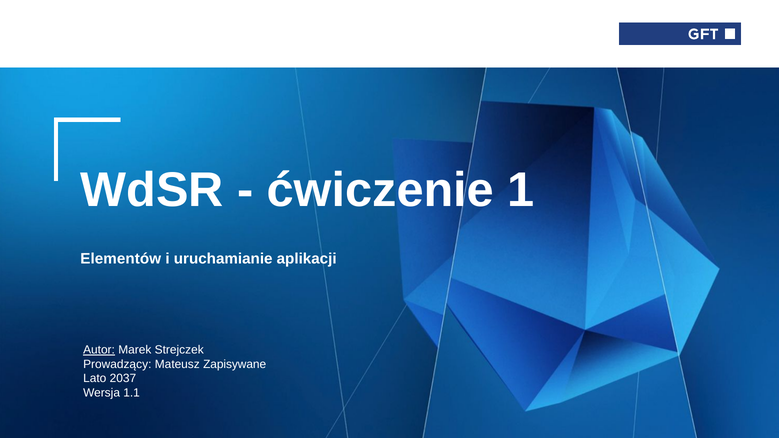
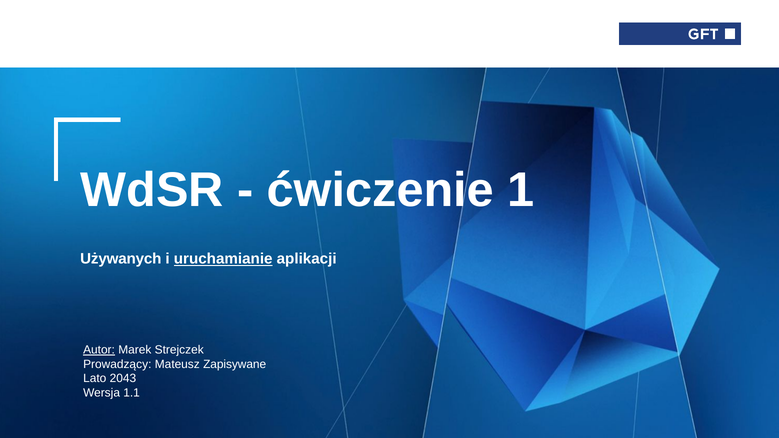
Elementów: Elementów -> Używanych (121, 259)
uruchamianie underline: none -> present (223, 259)
2037: 2037 -> 2043 (123, 379)
